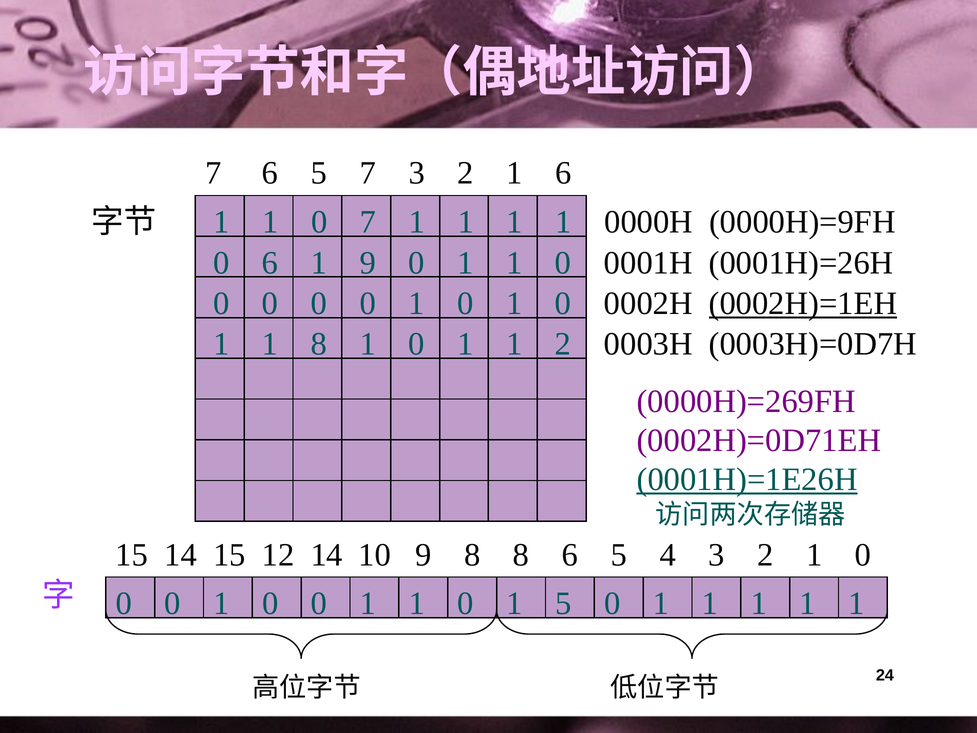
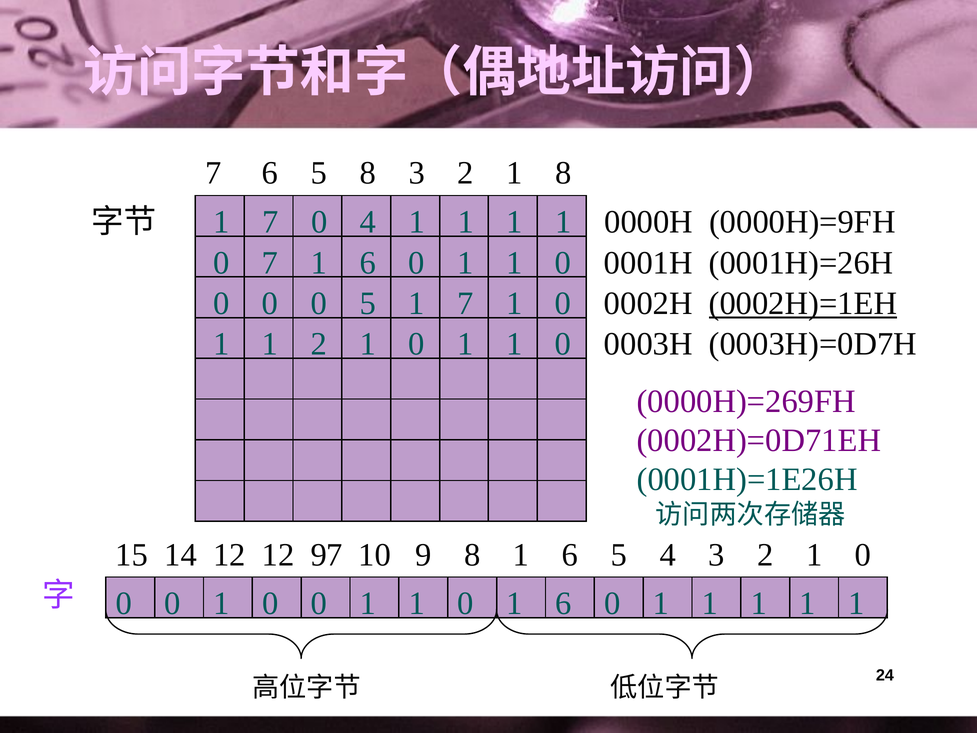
5 7: 7 -> 8 (368, 173)
1 6: 6 -> 8 (563, 173)
1: 1 -> 7 (270, 222)
7: 7 -> 4 (368, 222)
6: 6 -> 7 (270, 263)
9: 9 -> 6 (368, 263)
0 0 0 0: 0 -> 5 (368, 303)
0: 0 -> 7 (465, 303)
1 8: 8 -> 2 (319, 344)
2: 2 -> 0 (563, 344)
0001H)=1E26H underline: present -> none (747, 479)
14 15: 15 -> 12 (229, 555)
12 14: 14 -> 97 (327, 555)
9 8 8: 8 -> 1 (521, 555)
5: 5 -> 6 (563, 603)
